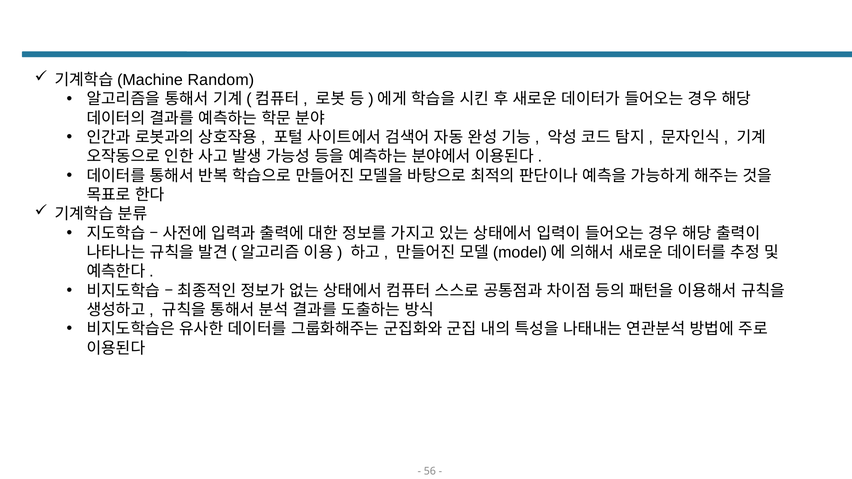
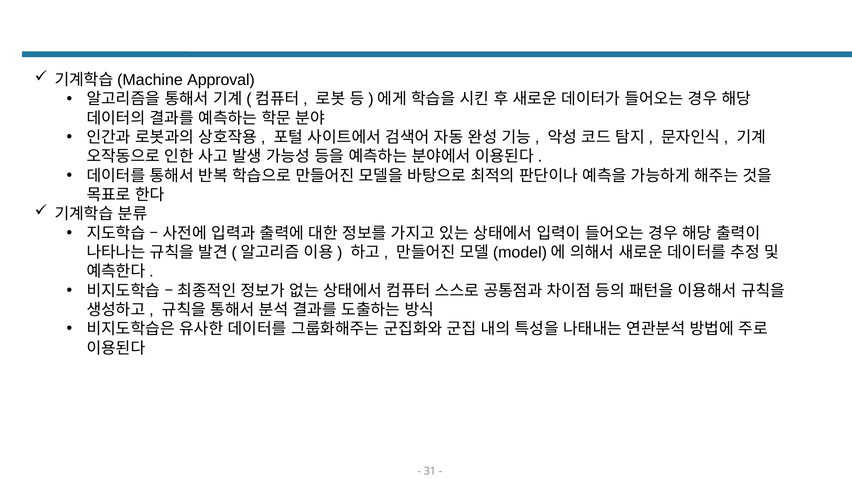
Random: Random -> Approval (221, 80)
56: 56 -> 31 (430, 472)
